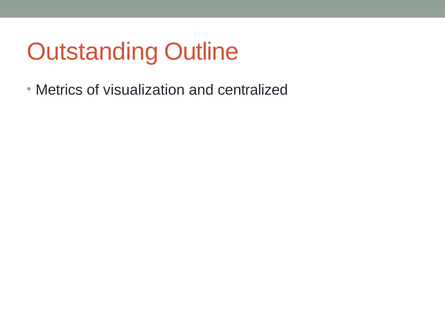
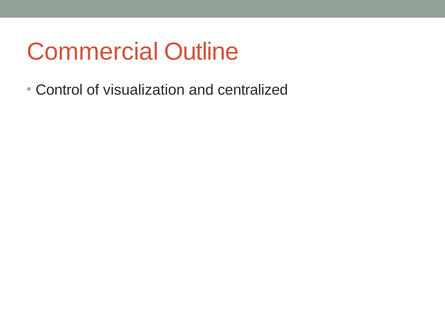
Outstanding: Outstanding -> Commercial (93, 52)
Metrics: Metrics -> Control (59, 90)
